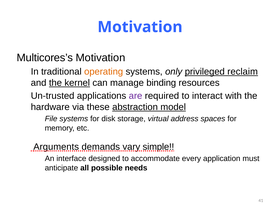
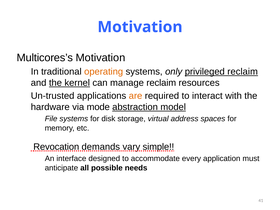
manage binding: binding -> reclaim (161, 83)
are colour: purple -> orange (136, 96)
these: these -> mode (98, 107)
Arguments: Arguments -> Revocation (56, 147)
